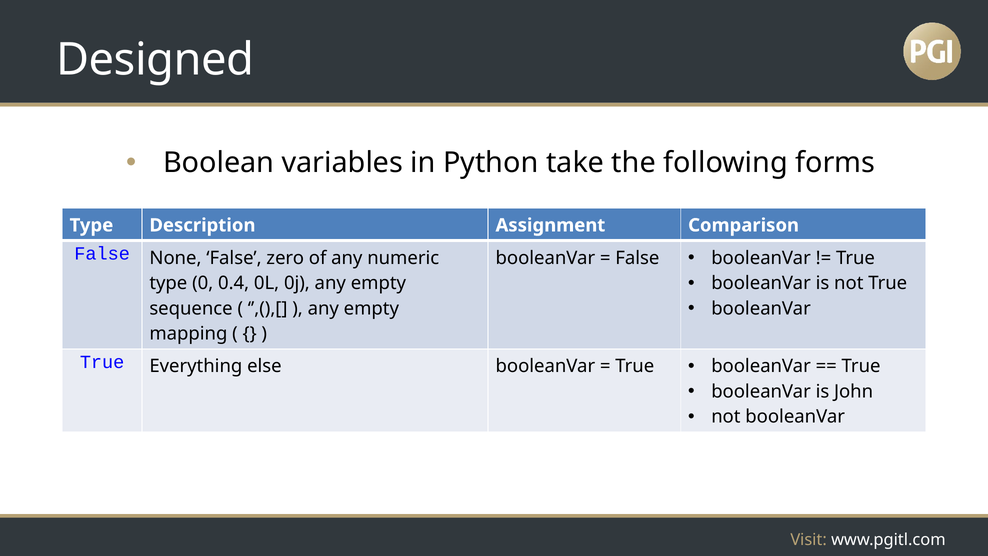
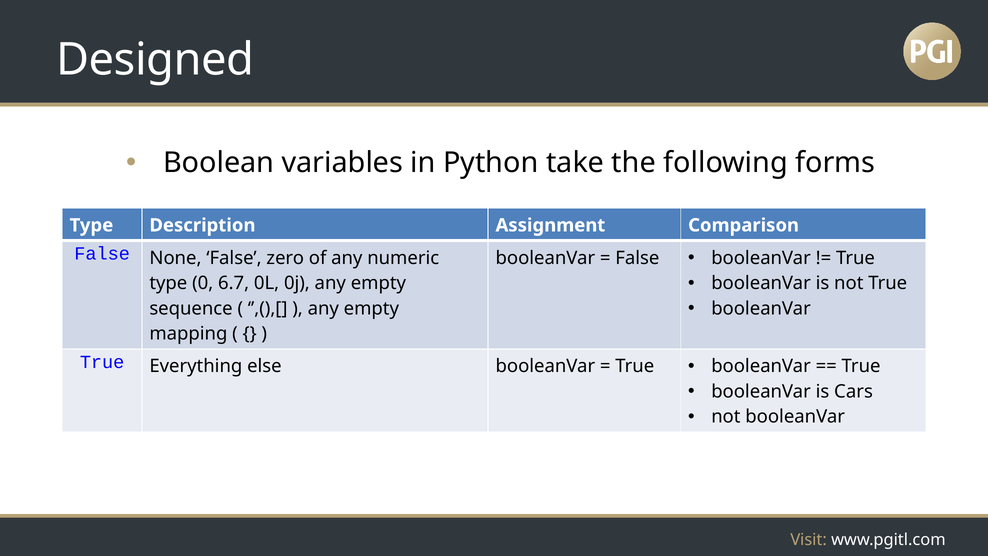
0.4: 0.4 -> 6.7 (234, 283)
John: John -> Cars (854, 391)
